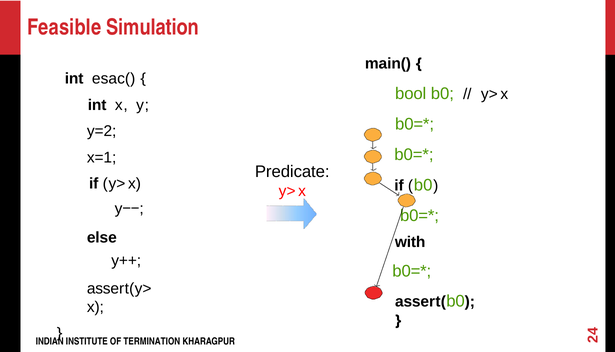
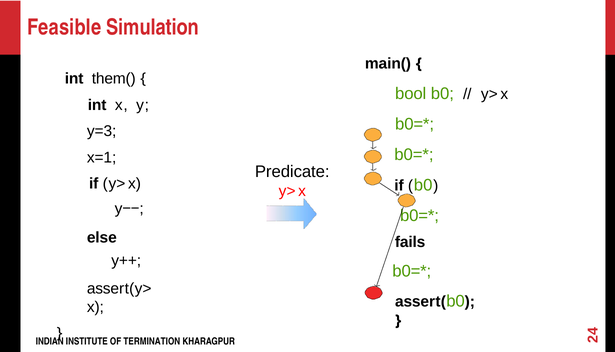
esac(: esac( -> them( (114, 78)
y=2: y=2 -> y=3 (102, 131)
with: with -> fails (410, 242)
